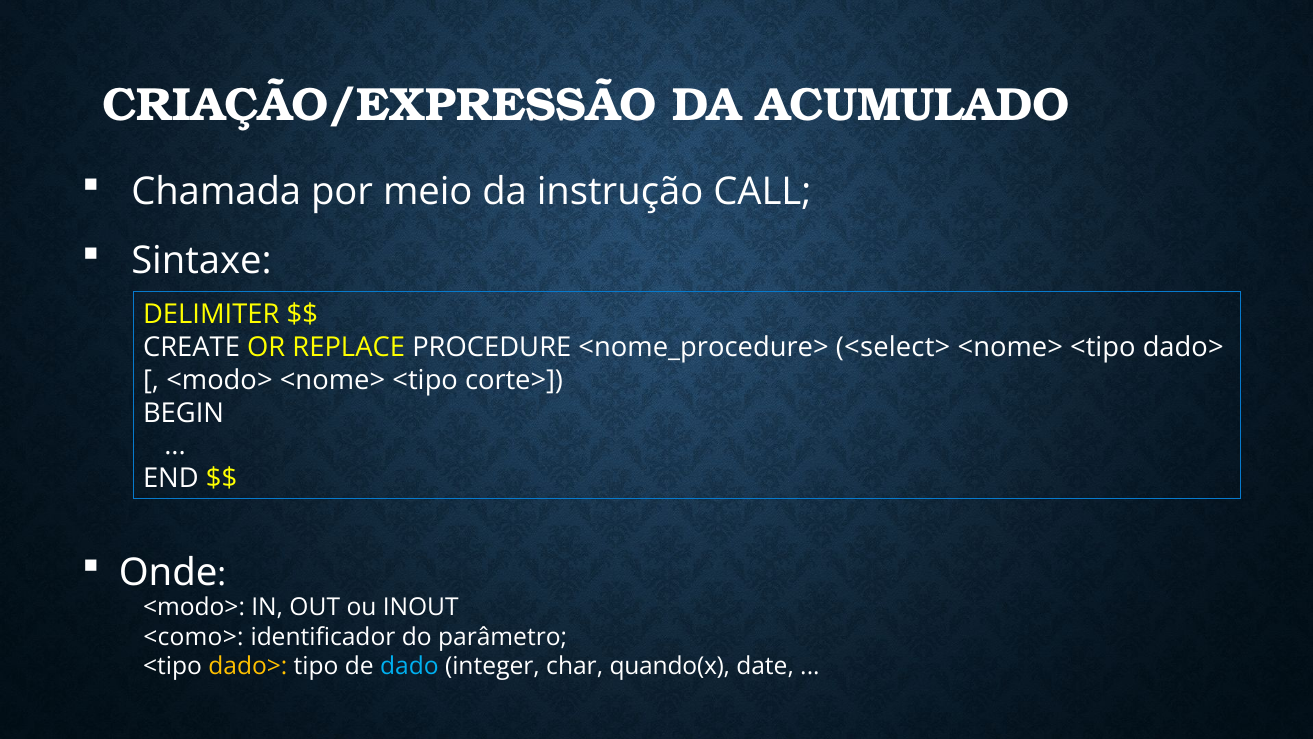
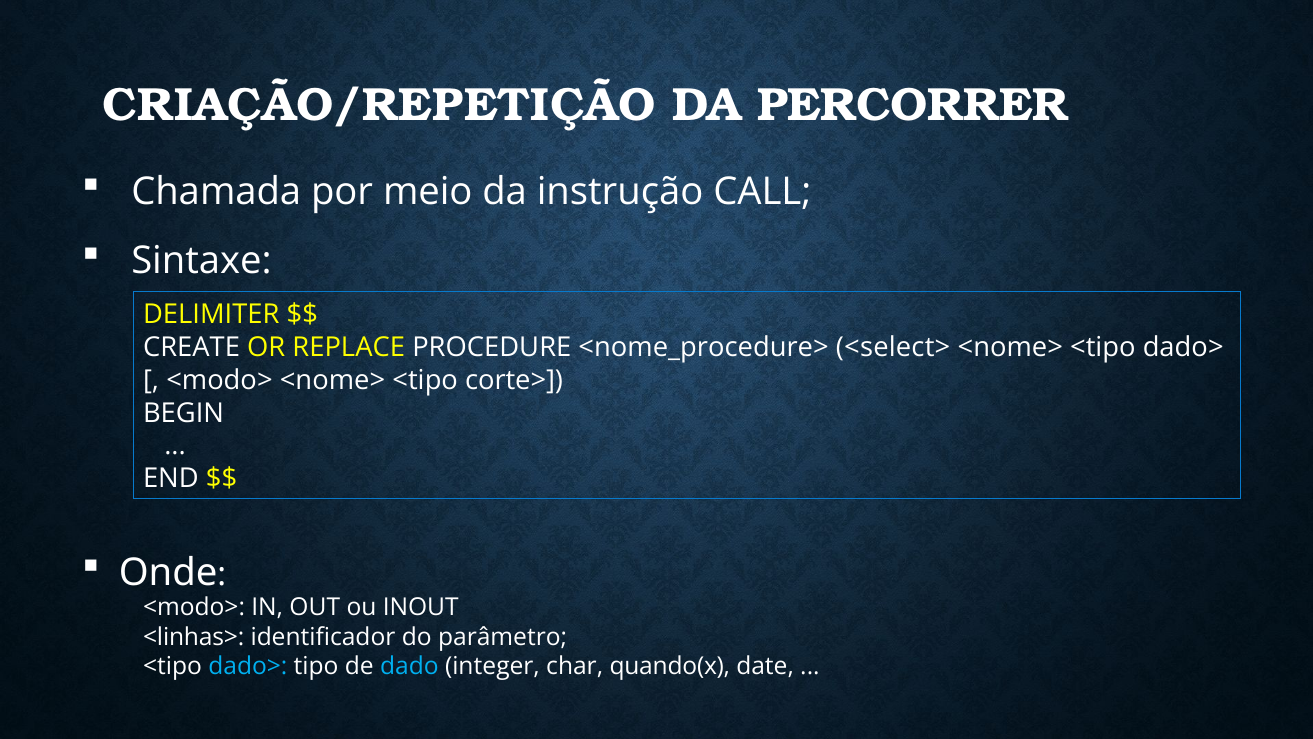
CRIAÇÃO/EXPRESSÃO: CRIAÇÃO/EXPRESSÃO -> CRIAÇÃO/REPETIÇÃO (379, 106)
ACUMULADO: ACUMULADO -> PERCORRER (913, 106)
<como>: <como> -> <linhas> (194, 637)
dado> colour: yellow -> light blue (248, 666)
